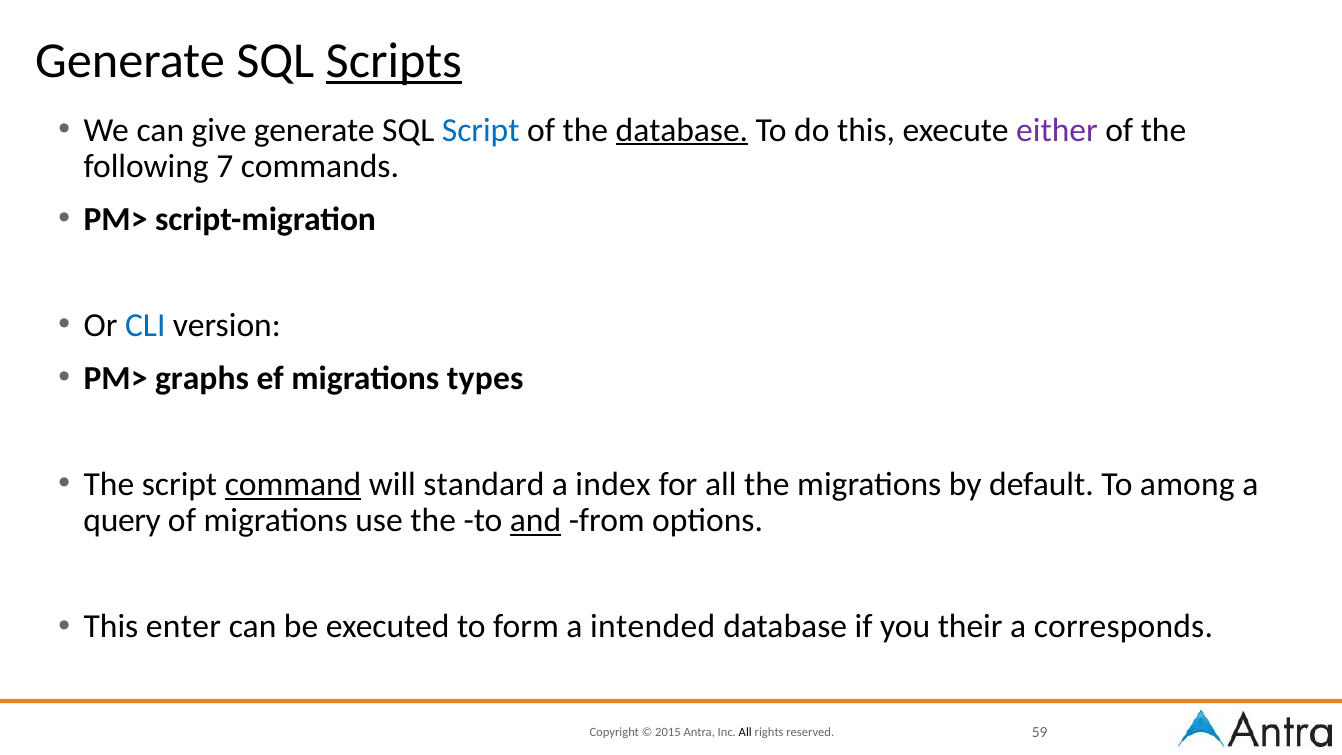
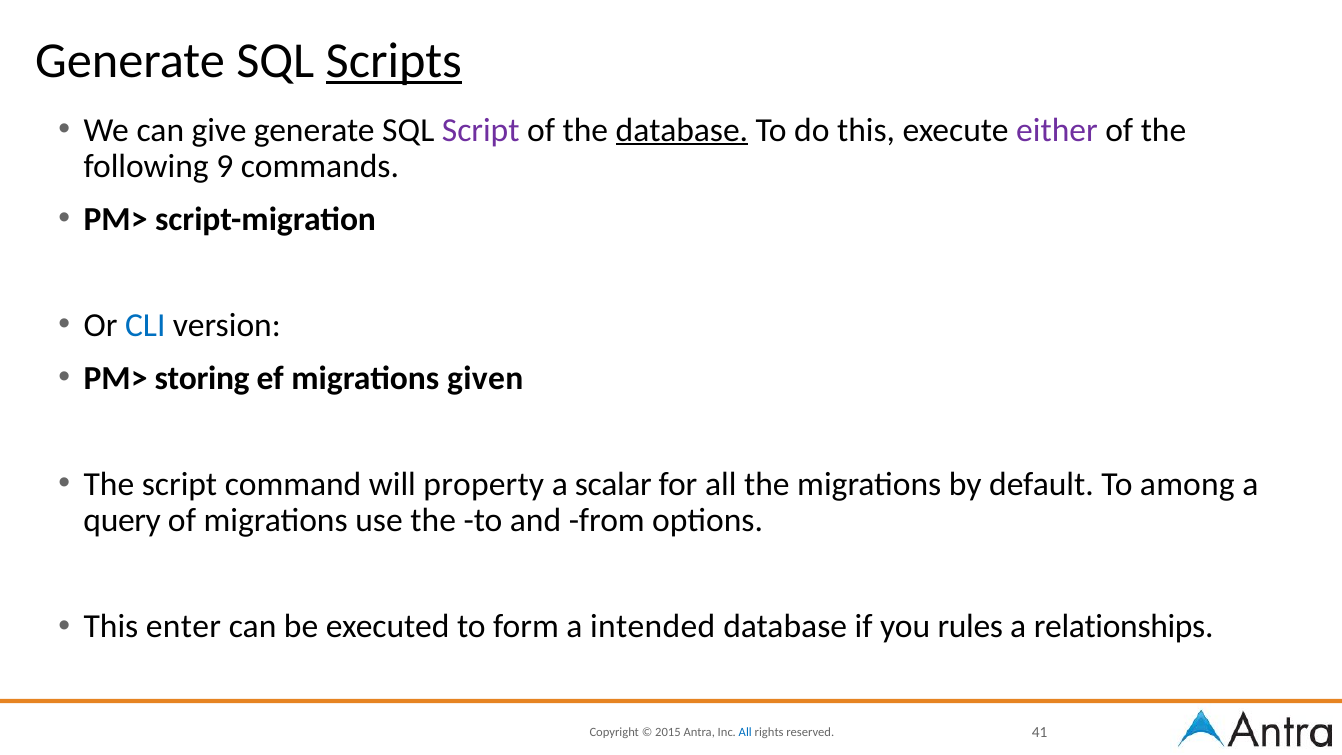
Script colour: blue -> purple (481, 130)
7: 7 -> 9 (225, 166)
graphs: graphs -> storing (202, 378)
types: types -> given (485, 378)
command underline: present -> none (293, 484)
standard: standard -> property (484, 484)
index: index -> scalar (613, 484)
and underline: present -> none (536, 520)
their: their -> rules (970, 626)
corresponds: corresponds -> relationships (1124, 626)
All colour: black -> blue (745, 733)
59: 59 -> 41 (1040, 733)
